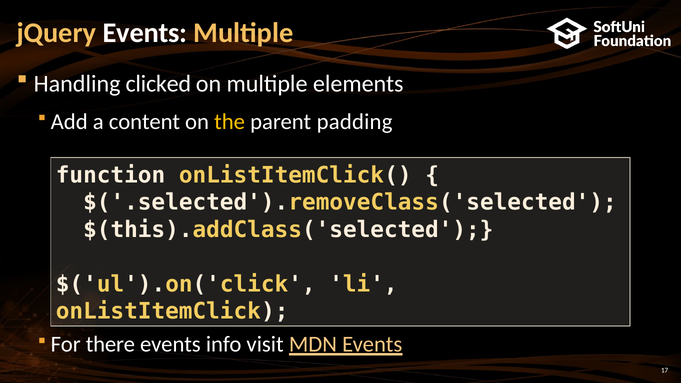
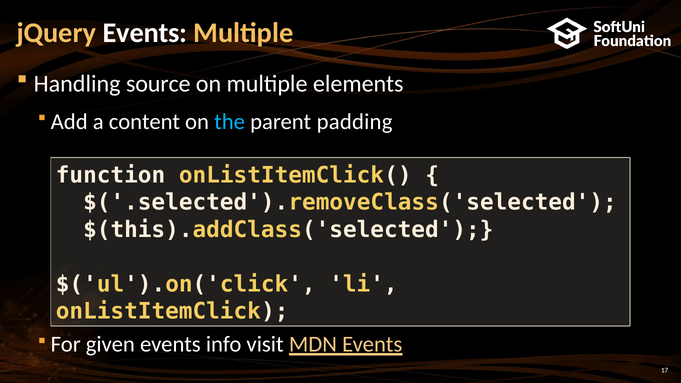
clicked: clicked -> source (158, 84)
the colour: yellow -> light blue (230, 122)
there: there -> given (110, 345)
